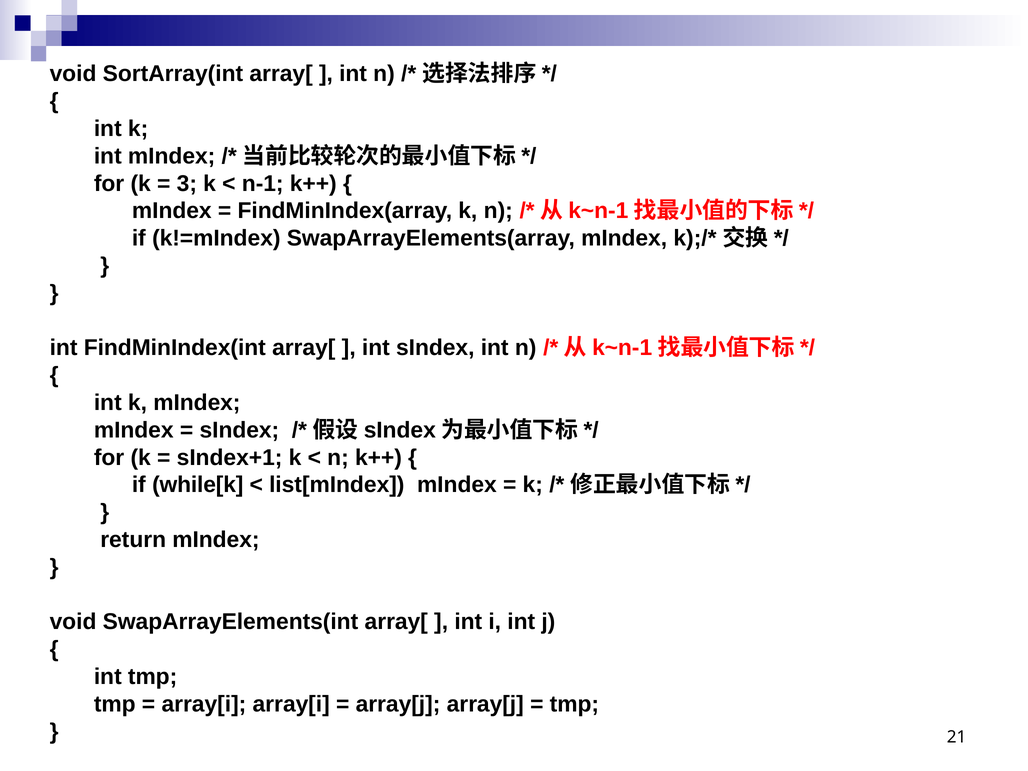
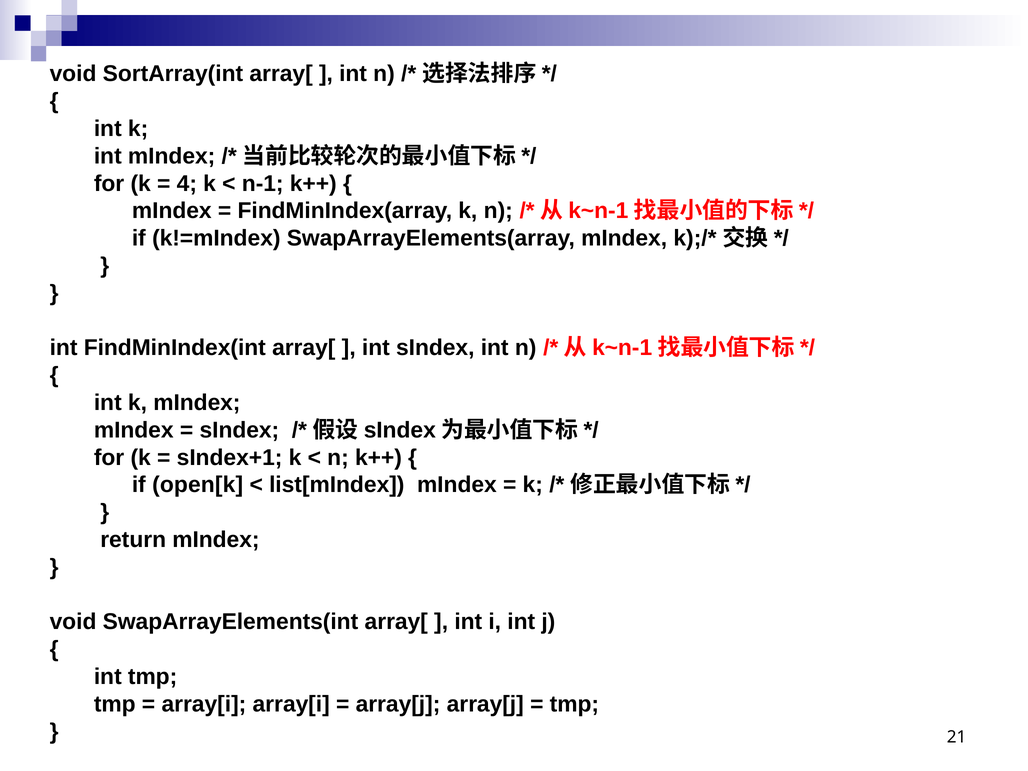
3: 3 -> 4 (187, 183)
while[k: while[k -> open[k (198, 485)
